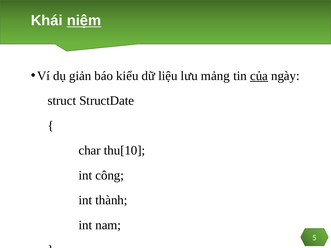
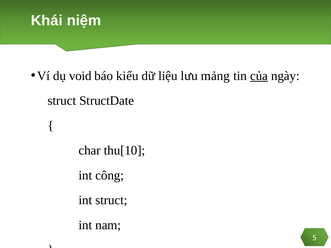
niệm underline: present -> none (84, 21)
giản: giản -> void (80, 76)
int thành: thành -> struct (111, 200)
